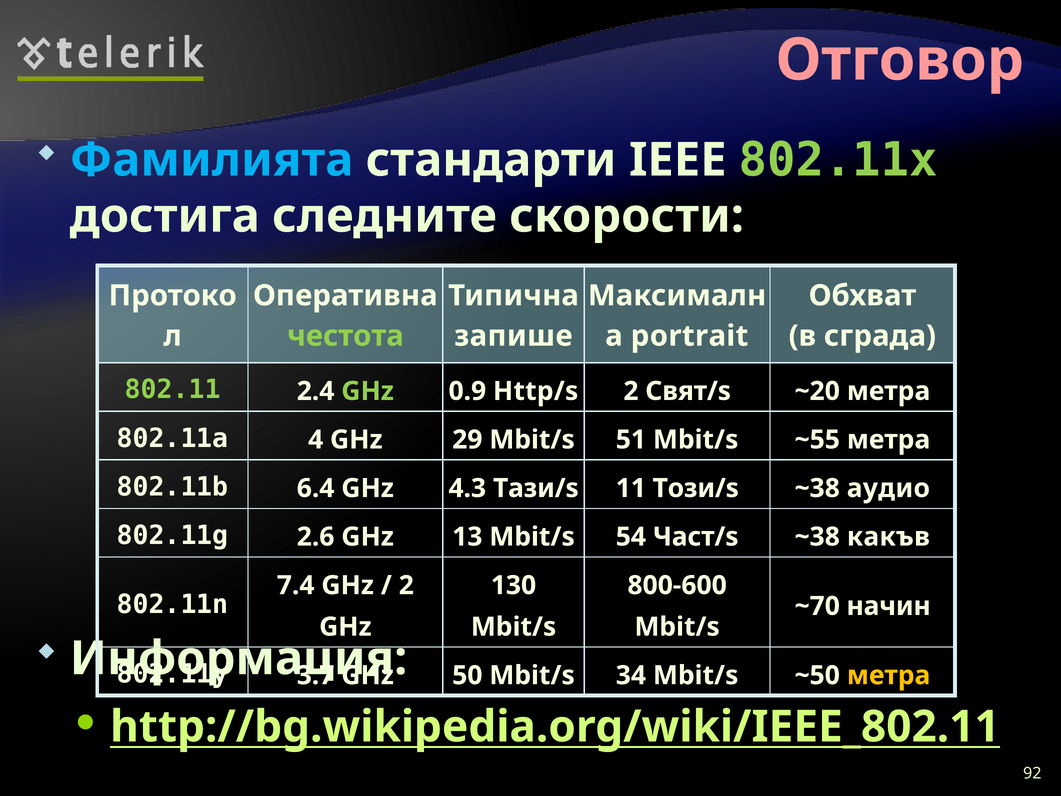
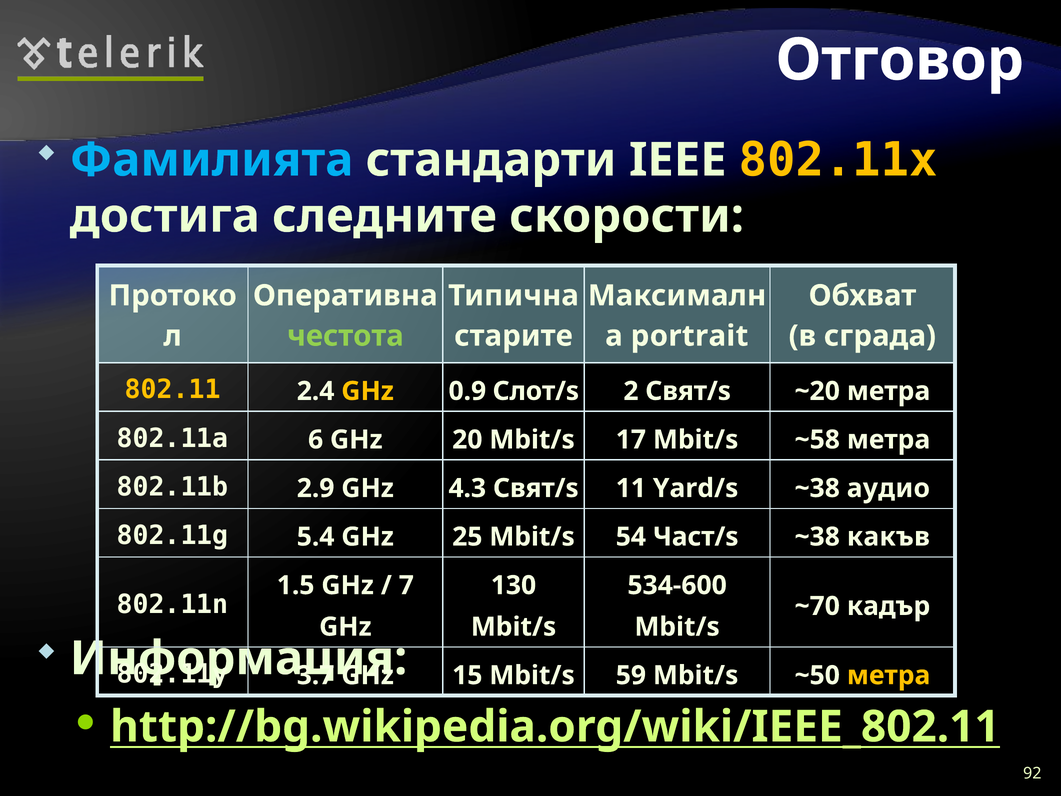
Отговор colour: pink -> white (900, 60)
802.11x colour: light green -> yellow (838, 160)
запише: запише -> старите (513, 336)
802.11 colour: light green -> yellow (173, 390)
GHz colour: light green -> yellow (368, 391)
Http/s: Http/s -> Слот/s (536, 391)
4: 4 -> 6 (316, 440)
29: 29 -> 20 (467, 440)
51: 51 -> 17 (631, 440)
~55: ~55 -> ~58 (817, 440)
6.4: 6.4 -> 2.9 (316, 488)
4.3 Тази/s: Тази/s -> Свят/s (536, 488)
Този/s: Този/s -> Yard/s (696, 488)
2.6: 2.6 -> 5.4 (316, 537)
13: 13 -> 25 (467, 537)
800-600: 800-600 -> 534-600 (677, 585)
7.4: 7.4 -> 1.5 (296, 585)
2: 2 -> 7 (406, 585)
начин: начин -> кадър (889, 606)
50: 50 -> 15 (467, 675)
34: 34 -> 59 (631, 675)
